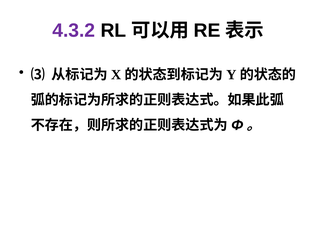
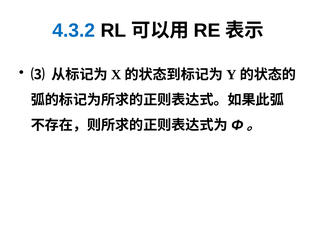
4.3.2 colour: purple -> blue (74, 31)
